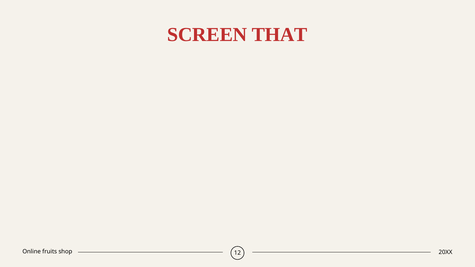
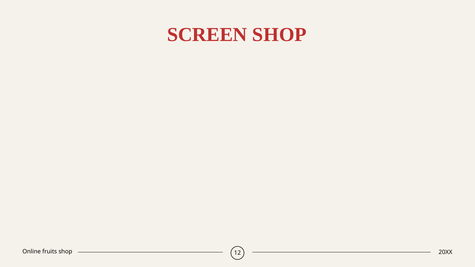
SCREEN THAT: THAT -> SHOP (280, 35)
